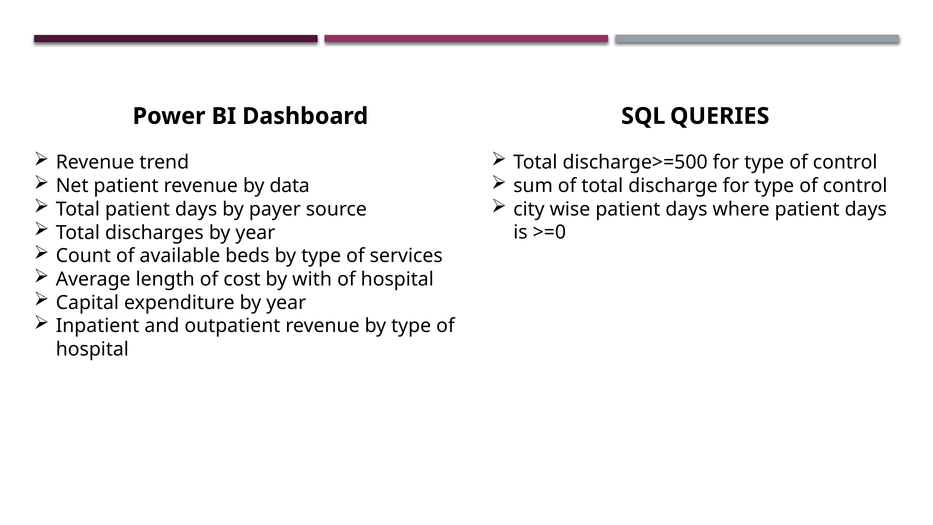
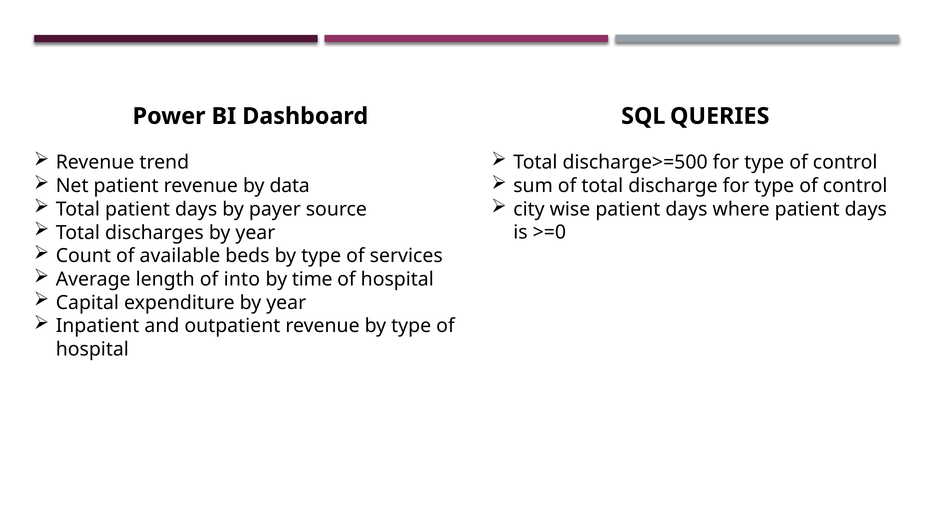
cost: cost -> into (242, 279)
with: with -> time (312, 279)
